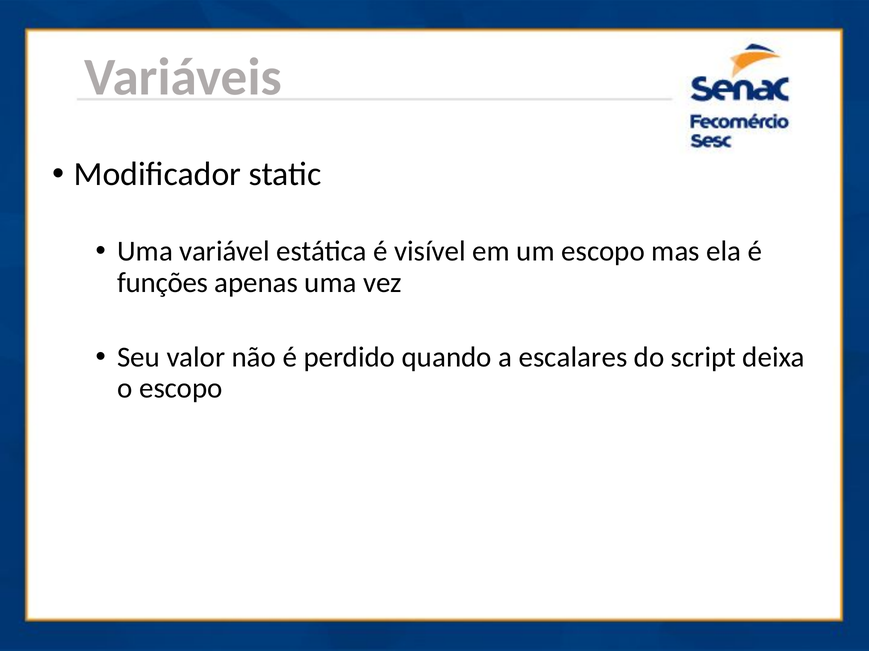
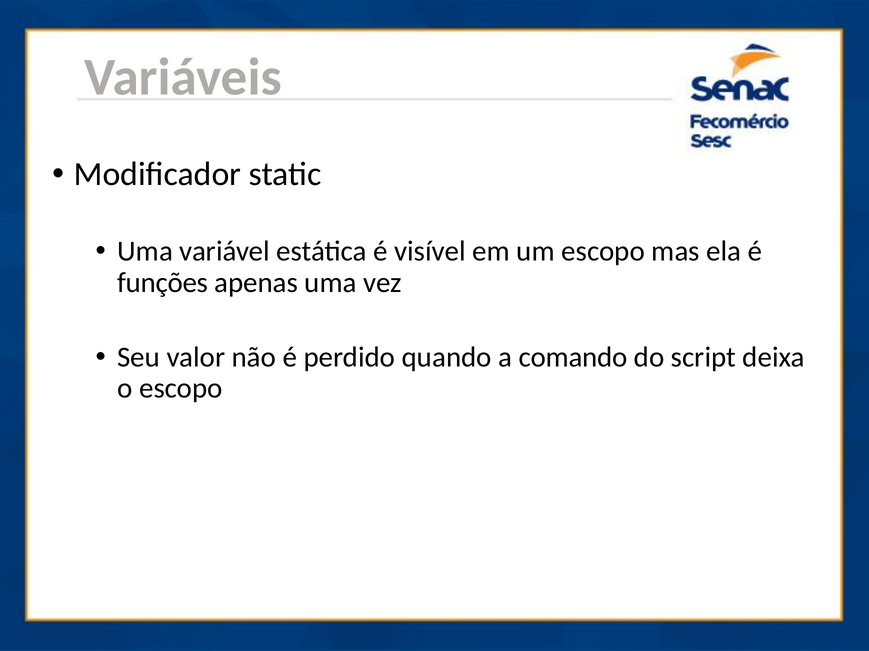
escalares: escalares -> comando (573, 358)
